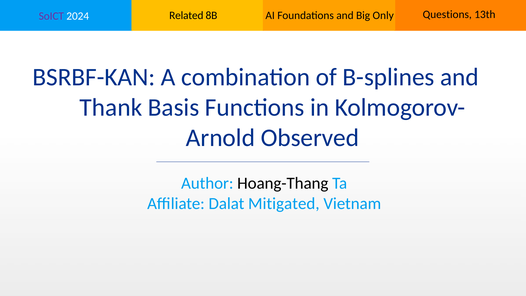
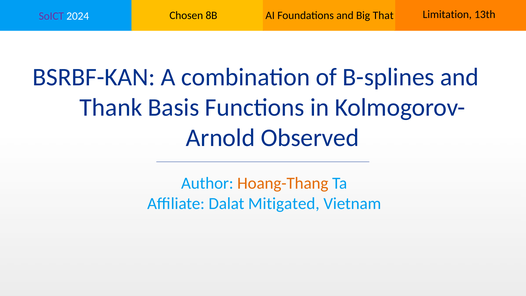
Only: Only -> That (383, 15)
Related: Related -> Chosen (186, 15)
Questions: Questions -> Limitation (447, 15)
Hoang-Thang colour: black -> orange (283, 183)
